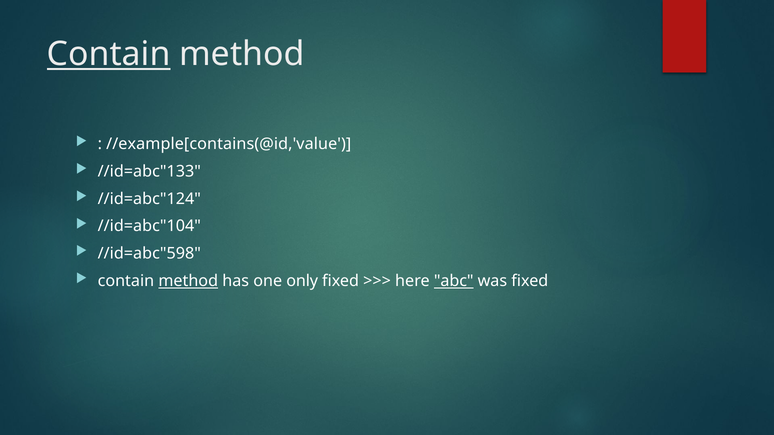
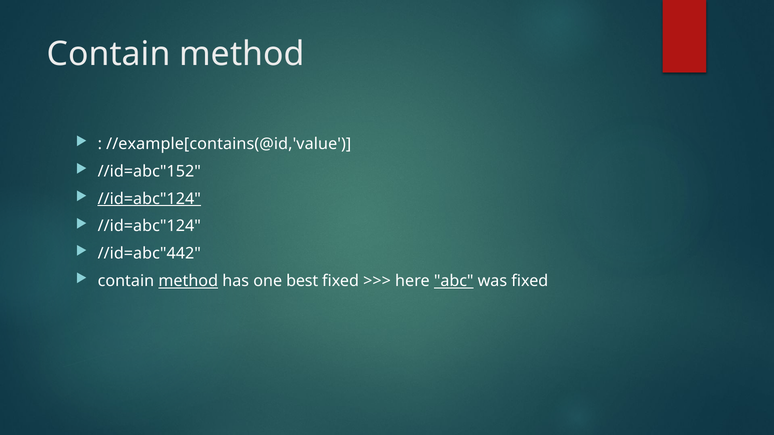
Contain underline: present -> none (109, 54)
//id=abc"133: //id=abc"133 -> //id=abc"152 (149, 171)
//id=abc"124 underline: none -> present (149, 199)
//id=abc"104: //id=abc"104 -> //id=abc"124 (149, 226)
//id=abc"598: //id=abc"598 -> //id=abc"442 (149, 254)
only: only -> best (302, 281)
